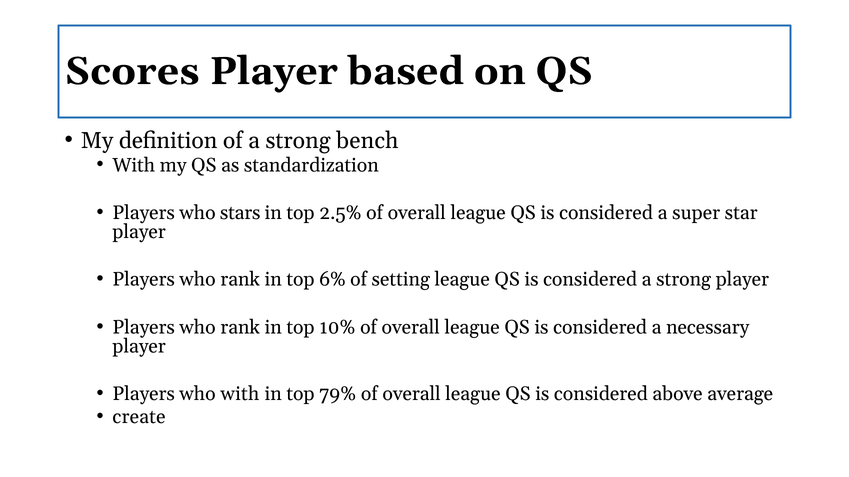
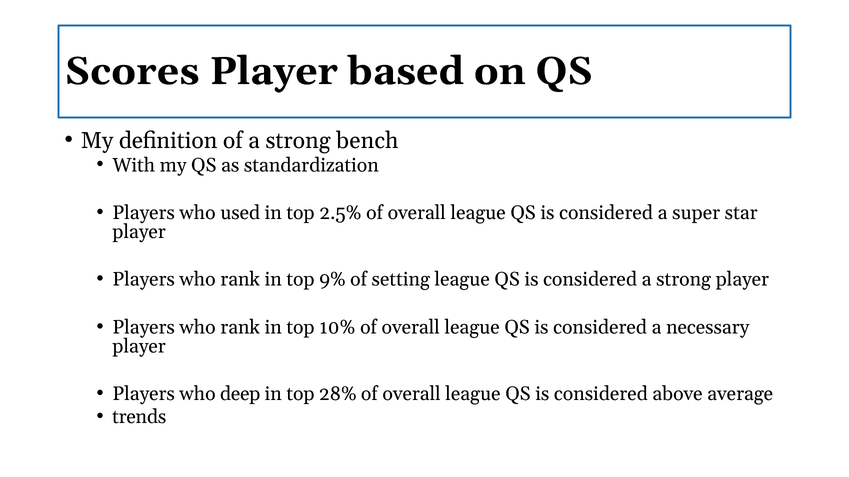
stars: stars -> used (240, 213)
6%: 6% -> 9% (333, 280)
who with: with -> deep (240, 394)
79%: 79% -> 28% (338, 394)
create: create -> trends (139, 417)
